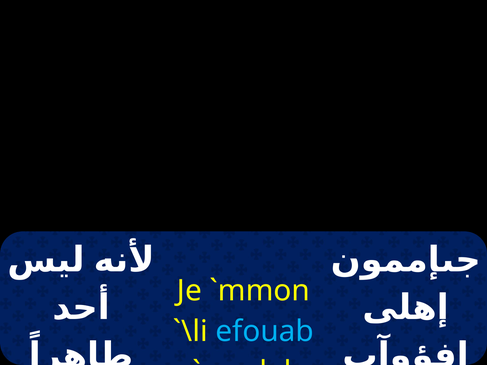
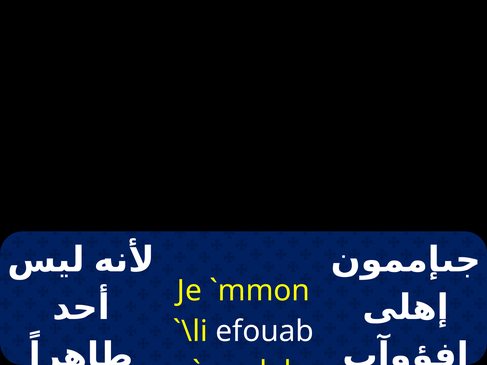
efouab colour: light blue -> white (265, 332)
